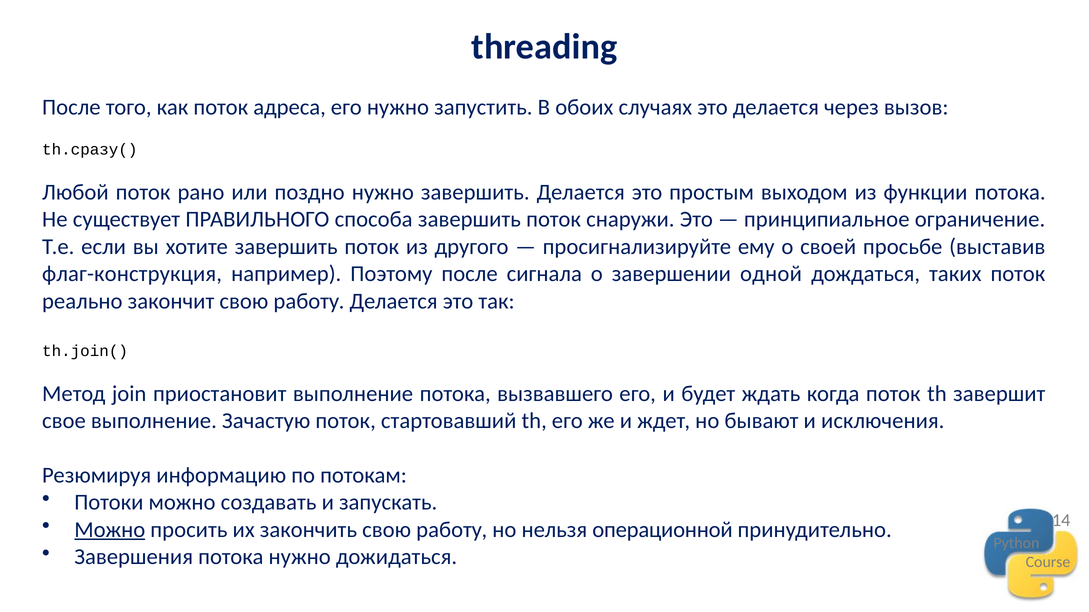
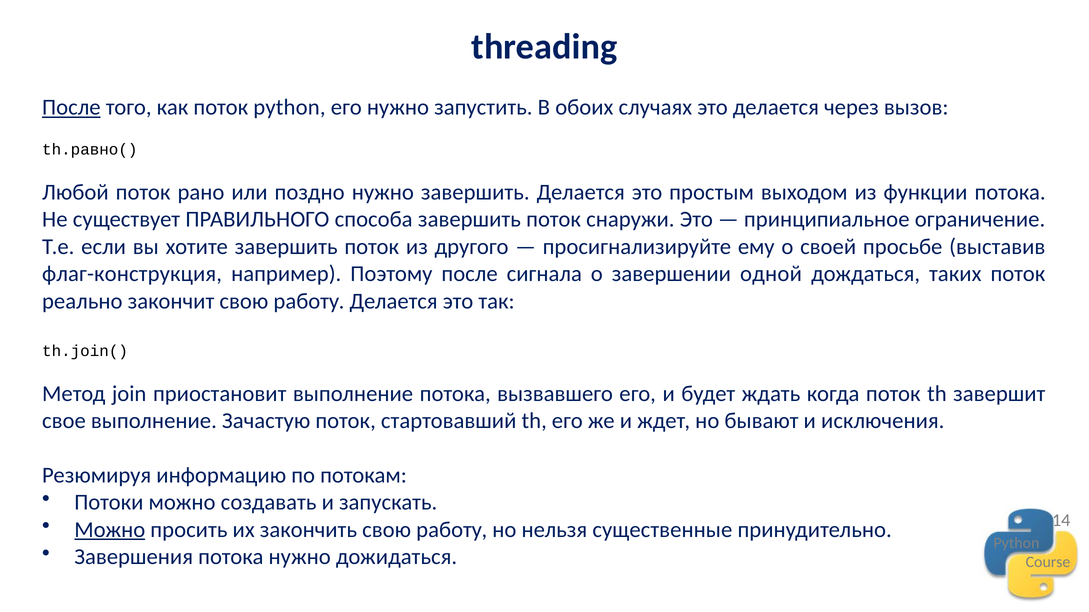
После underline: none -> present (71, 107)
поток адреса: адреса -> python (289, 107)
th.сразу(: th.сразу( -> th.равно( (90, 150)
операционной: операционной -> существенные (662, 530)
